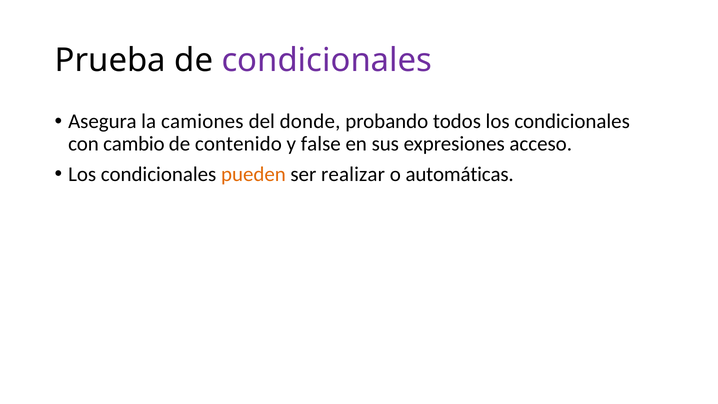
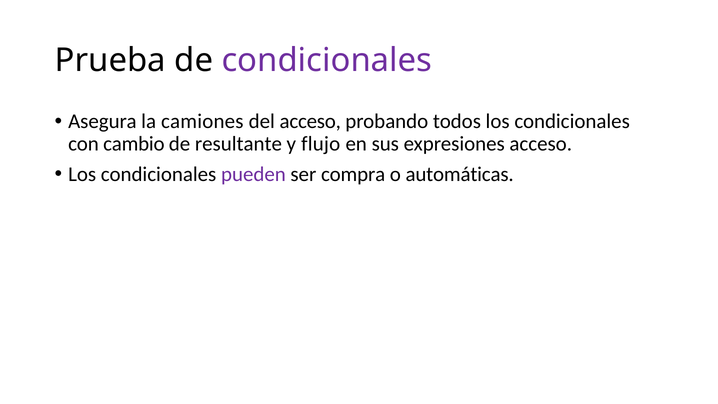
del donde: donde -> acceso (310, 121)
contenido: contenido -> resultante (238, 144)
false: false -> flujo (321, 144)
pueden colour: orange -> purple (253, 174)
realizar: realizar -> compra (353, 174)
